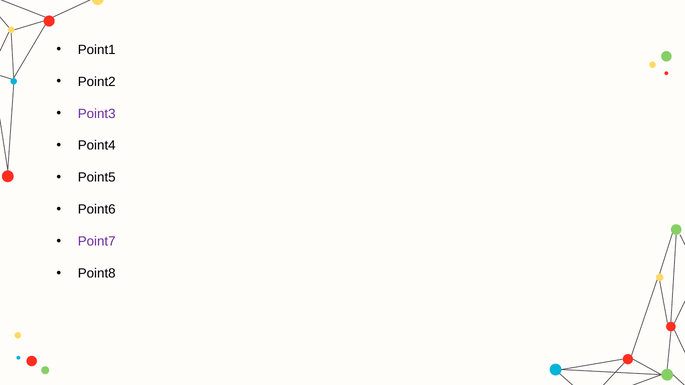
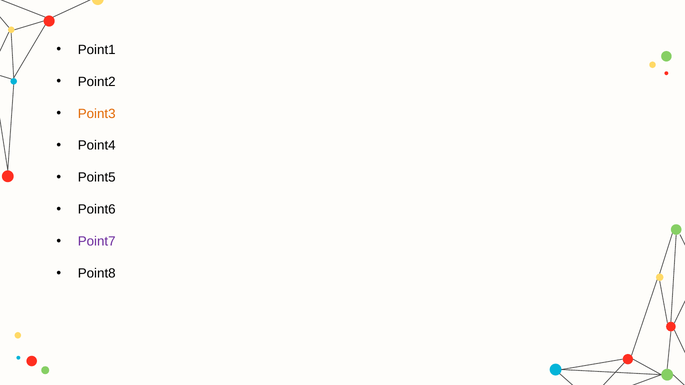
Point3 colour: purple -> orange (97, 114)
